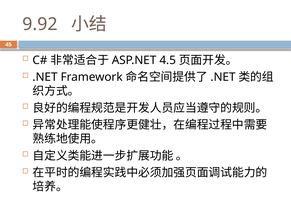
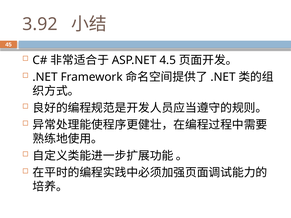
9.92: 9.92 -> 3.92 (40, 24)
